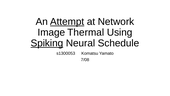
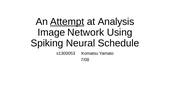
Network: Network -> Analysis (116, 22)
Thermal: Thermal -> Network (86, 32)
Spiking underline: present -> none (47, 43)
